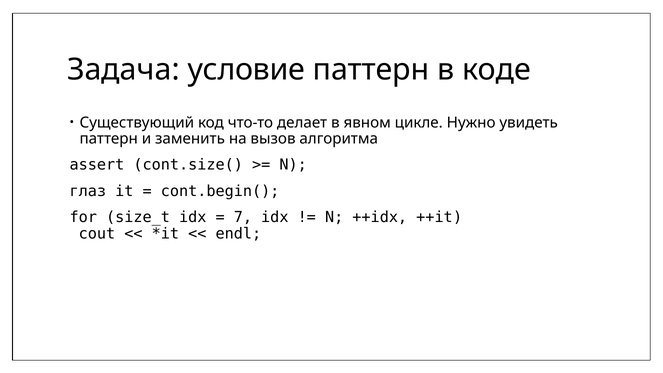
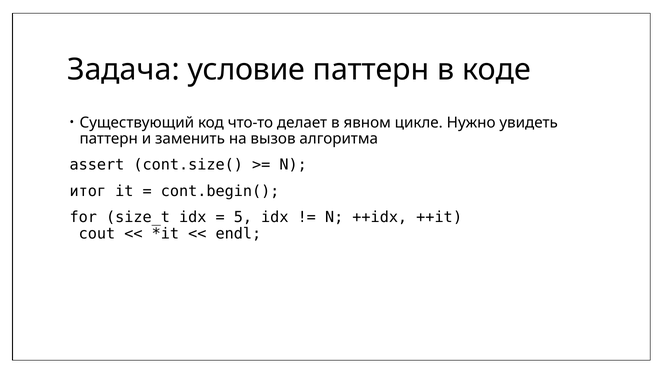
глаз: глаз -> итог (88, 191)
7: 7 -> 5 (243, 217)
